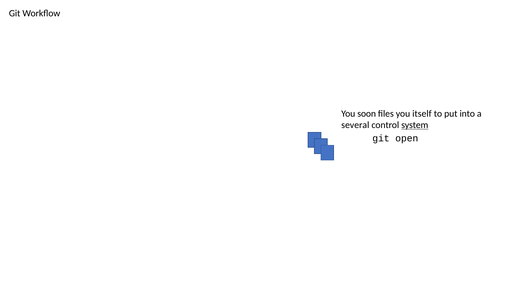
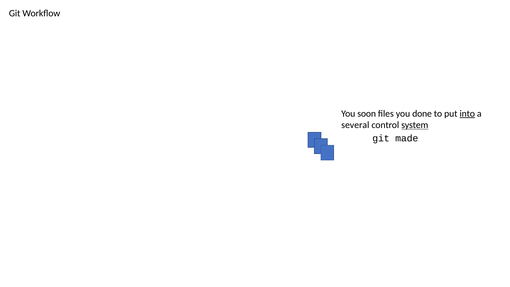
itself: itself -> done (422, 114)
into underline: none -> present (467, 114)
open: open -> made (407, 138)
